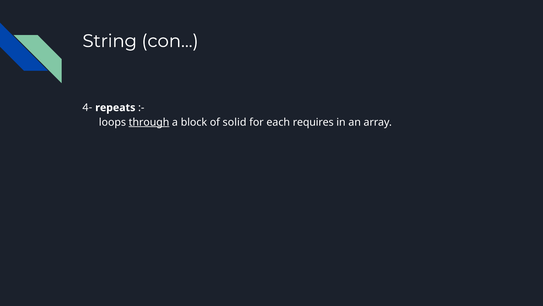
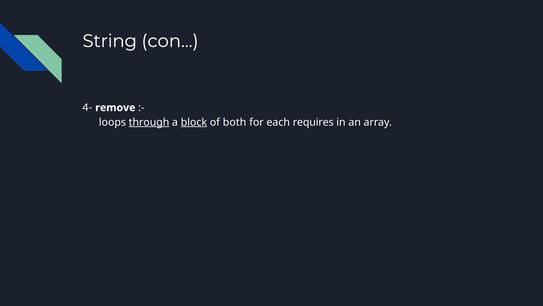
repeats: repeats -> remove (115, 107)
block underline: none -> present (194, 122)
solid: solid -> both (235, 122)
